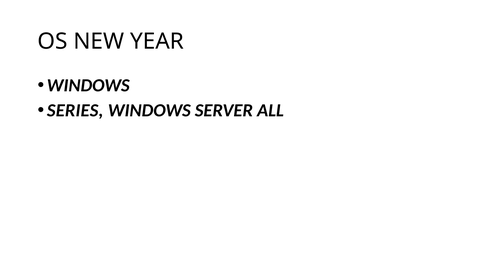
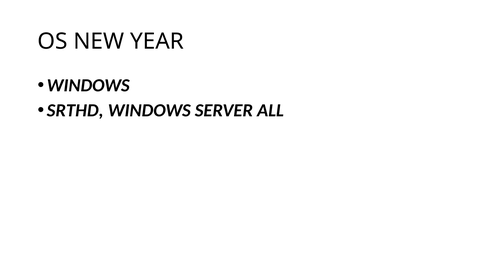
SERIES: SERIES -> SRTHD (75, 111)
